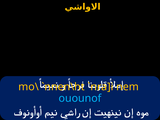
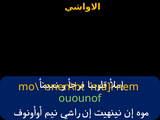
ouounof colour: light blue -> light green (80, 98)
